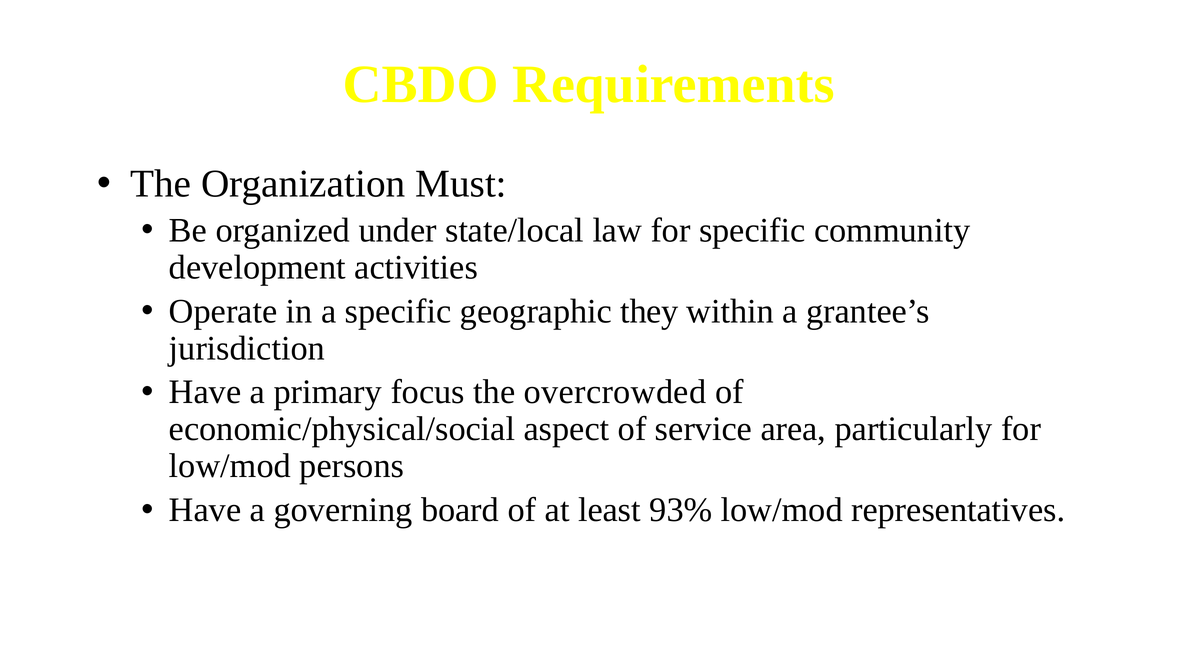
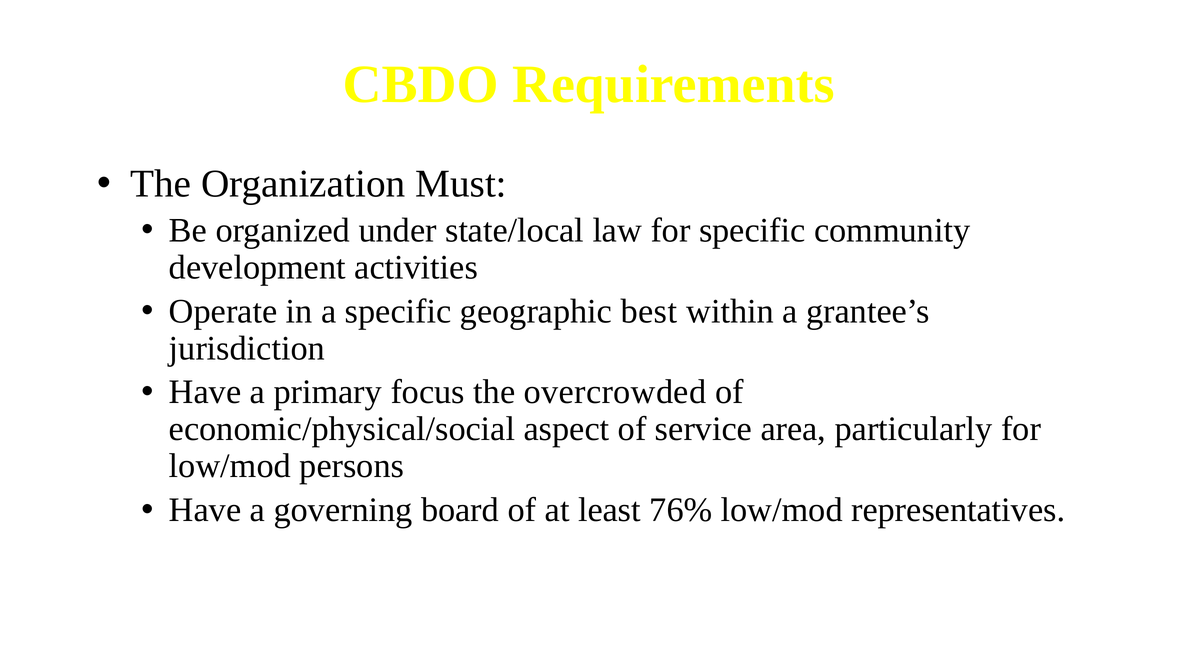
they: they -> best (649, 312)
93%: 93% -> 76% (681, 511)
